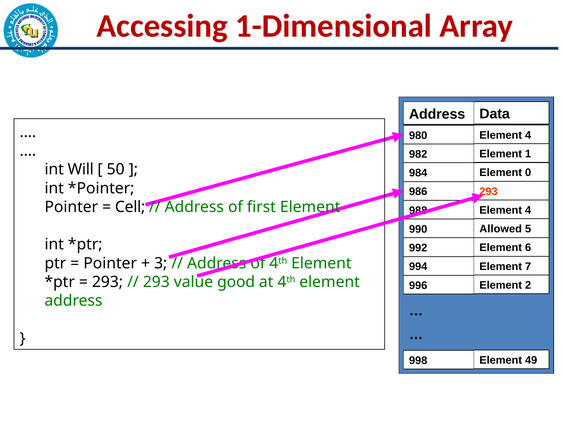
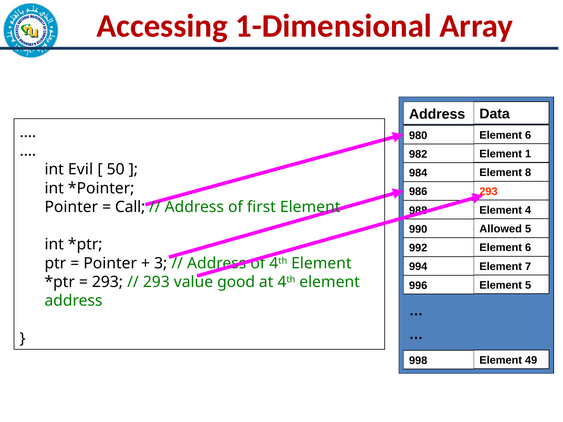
980 Element 4: 4 -> 6 (528, 135)
Will: Will -> Evil (81, 170)
0: 0 -> 8 (528, 173)
Cell: Cell -> Call (130, 207)
Element 2: 2 -> 5 (528, 285)
